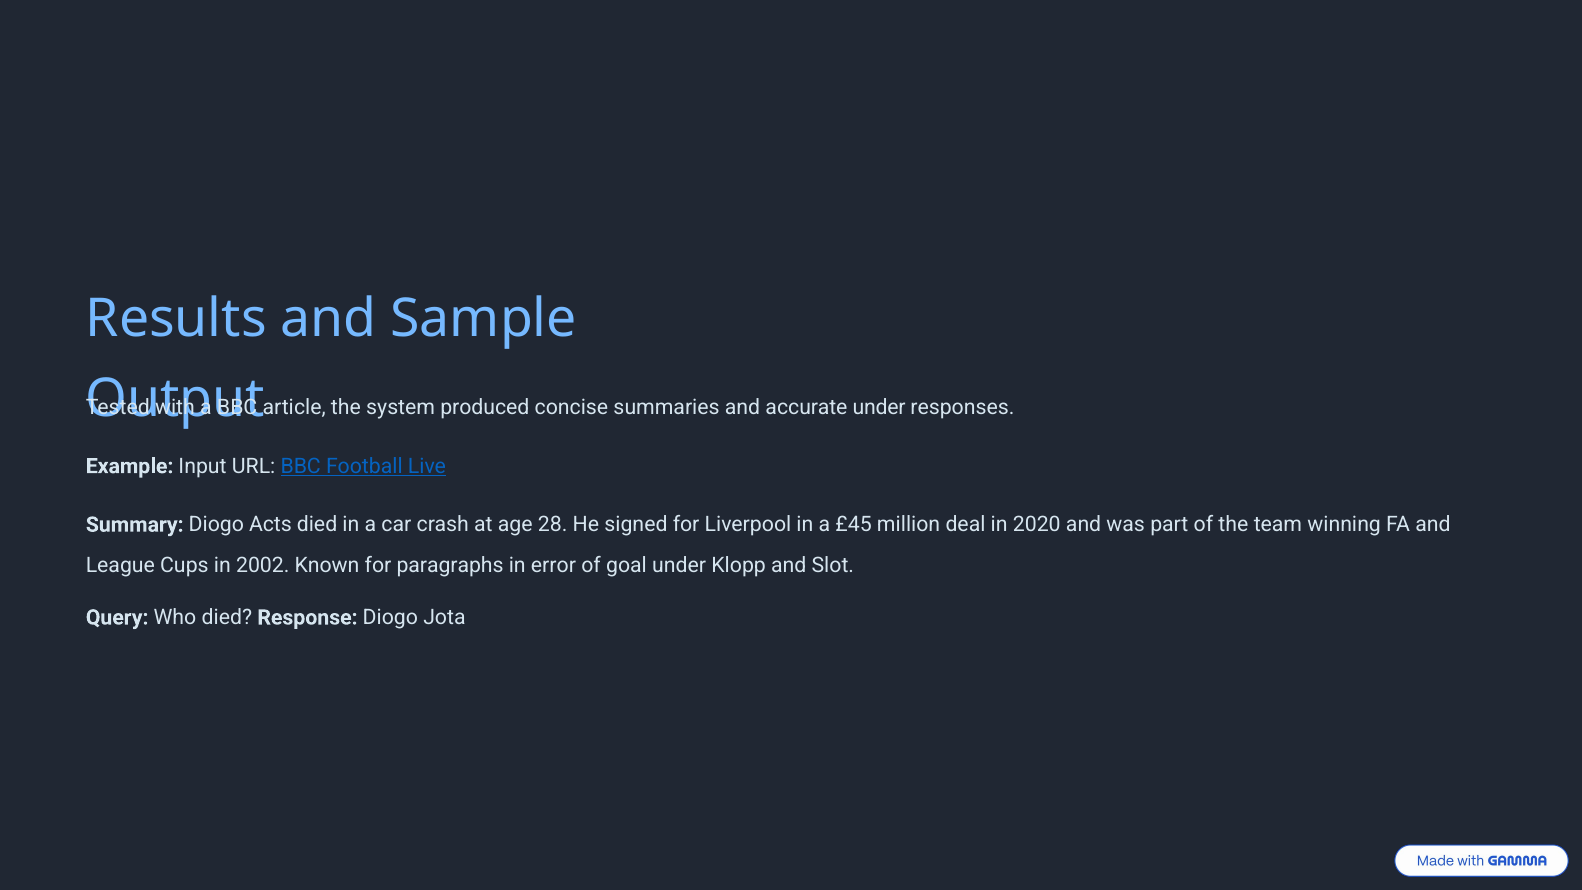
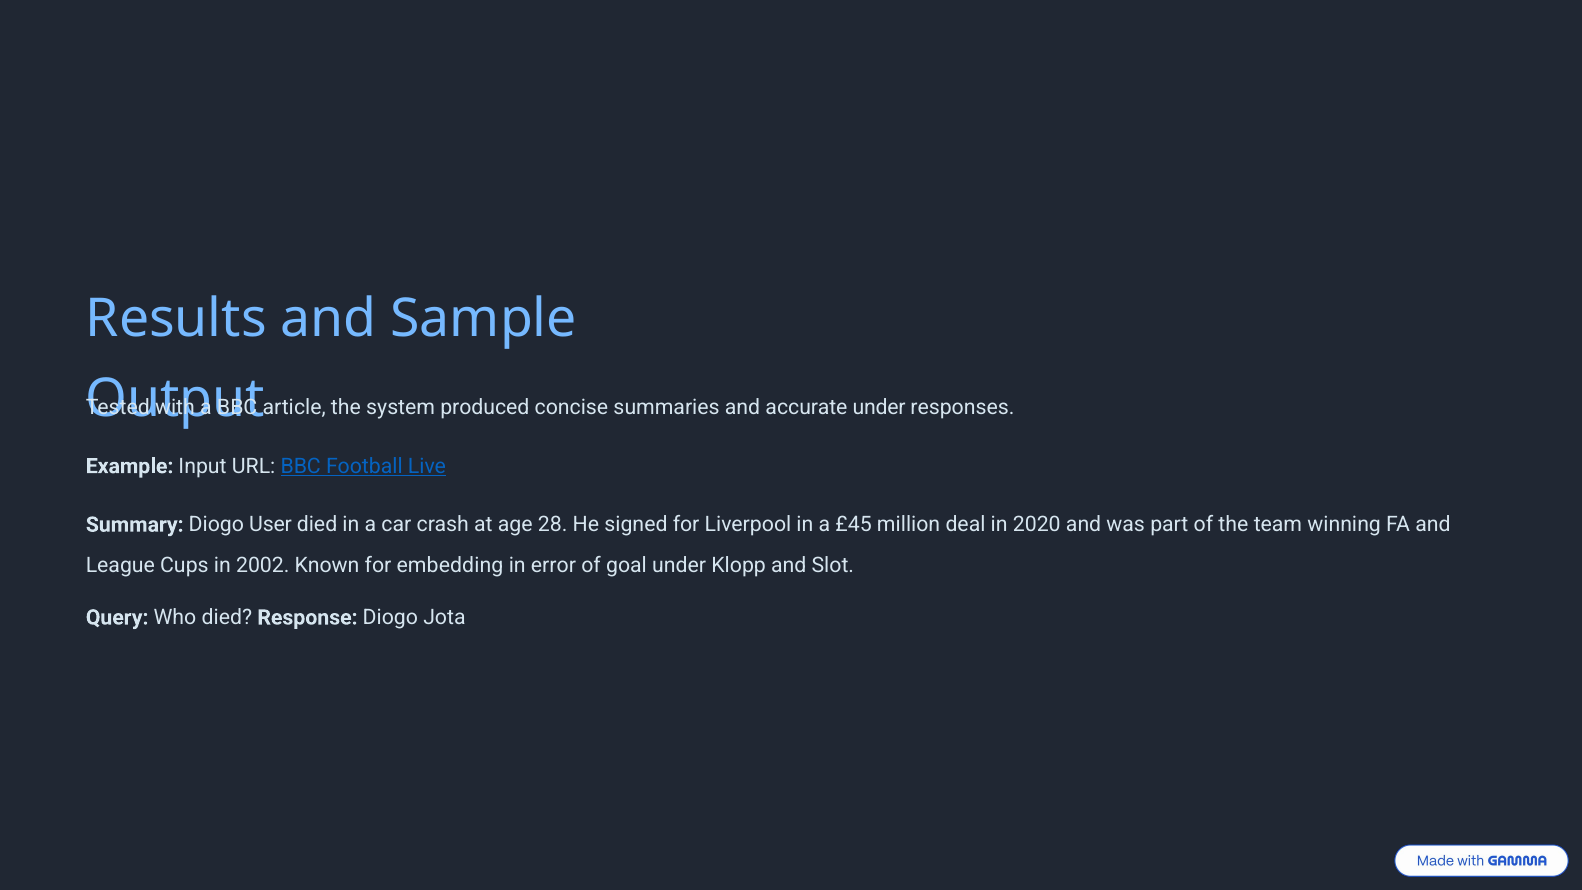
Acts: Acts -> User (271, 525)
paragraphs: paragraphs -> embedding (450, 566)
